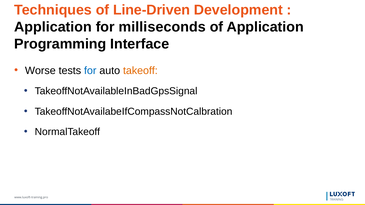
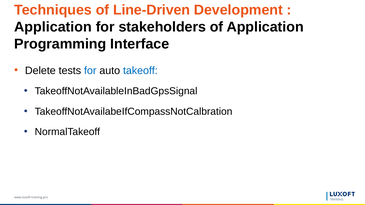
milliseconds: milliseconds -> stakeholders (162, 27)
Worse: Worse -> Delete (40, 71)
takeoff colour: orange -> blue (140, 71)
